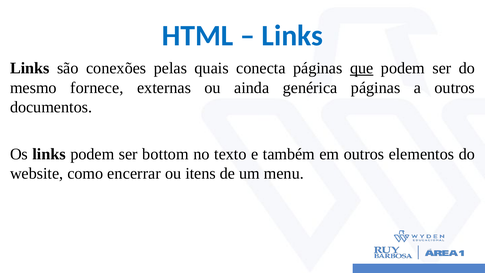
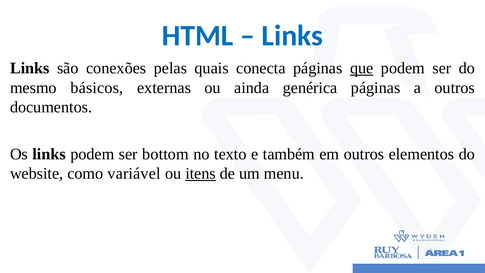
fornece: fornece -> básicos (97, 88)
encerrar: encerrar -> variável (134, 173)
itens underline: none -> present (201, 173)
